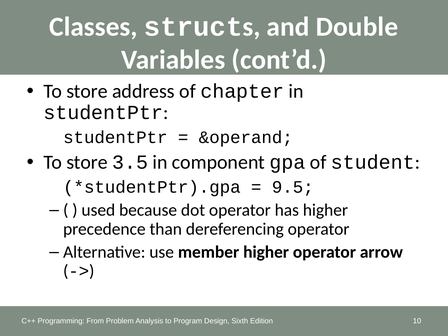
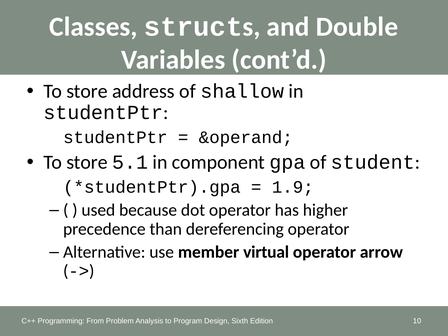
chapter: chapter -> shallow (242, 91)
3.5: 3.5 -> 5.1 (130, 162)
9.5: 9.5 -> 1.9 (293, 187)
member higher: higher -> virtual (266, 252)
